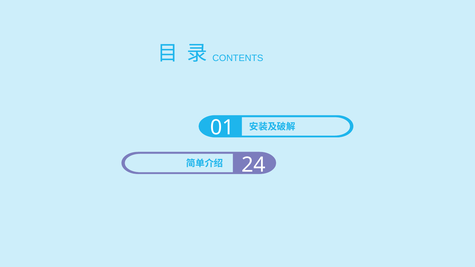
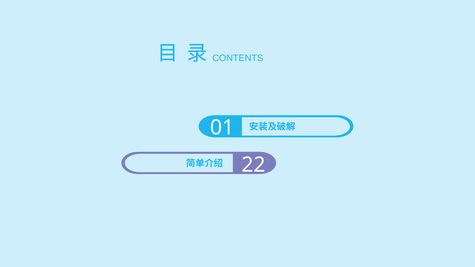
24: 24 -> 22 (253, 165)
